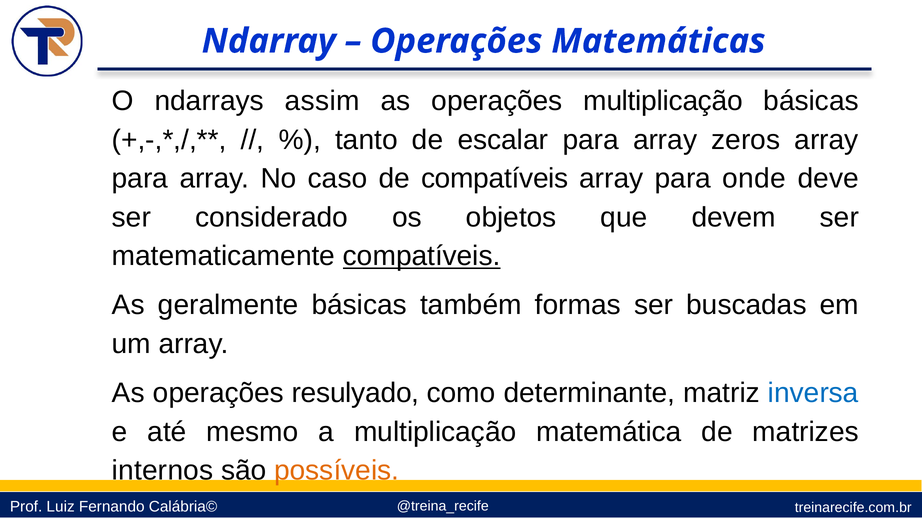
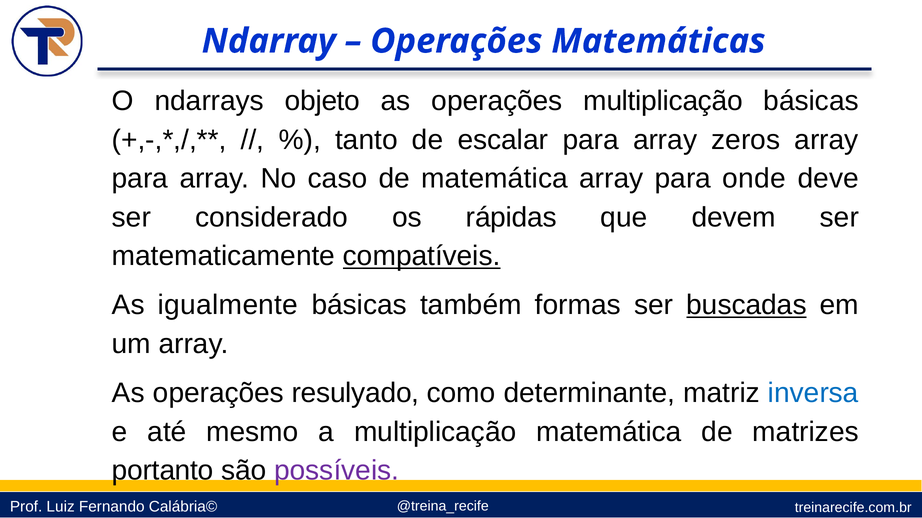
assim: assim -> objeto (323, 101)
de compatíveis: compatíveis -> matemática (495, 179)
objetos: objetos -> rápidas (511, 218)
geralmente: geralmente -> igualmente (228, 306)
buscadas underline: none -> present (746, 306)
internos: internos -> portanto (163, 471)
possíveis colour: orange -> purple (337, 471)
